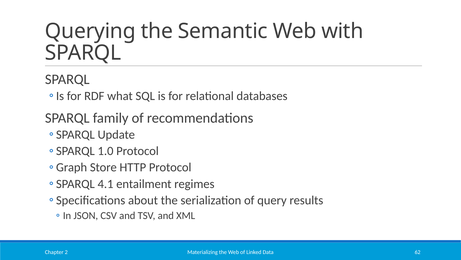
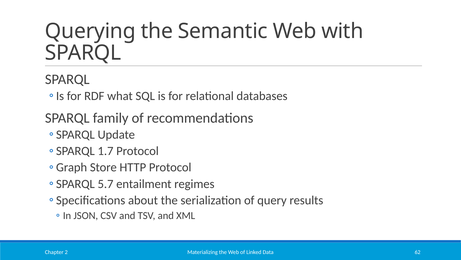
1.0: 1.0 -> 1.7 (106, 151)
4.1: 4.1 -> 5.7 (106, 183)
